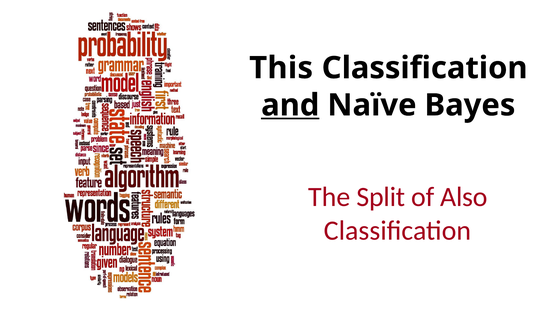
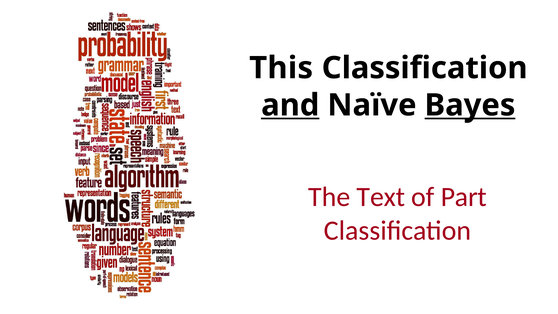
Bayes underline: none -> present (470, 105)
Split: Split -> Text (381, 197)
Also: Also -> Part (464, 197)
